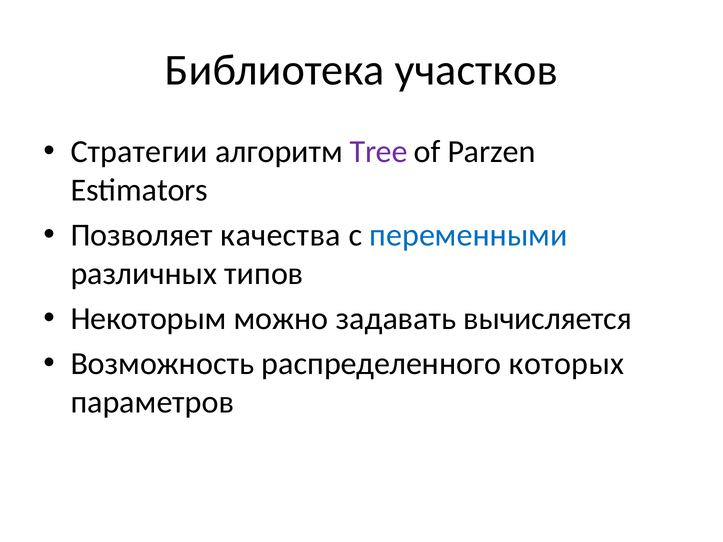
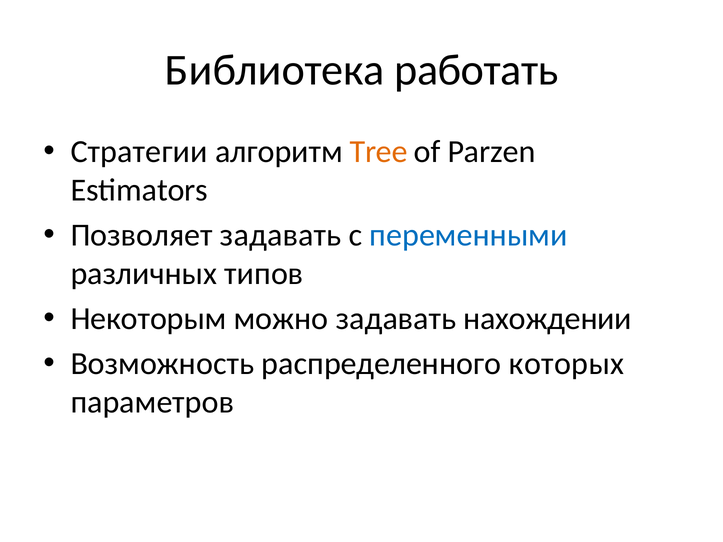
участков: участков -> работать (476, 70)
Tree colour: purple -> orange (379, 152)
Позволяет качества: качества -> задавать (281, 235)
вычисляется: вычисляется -> нахождении (548, 319)
